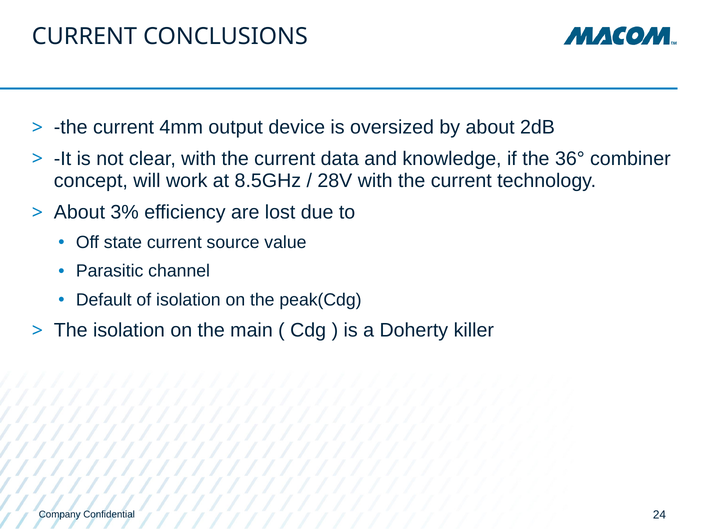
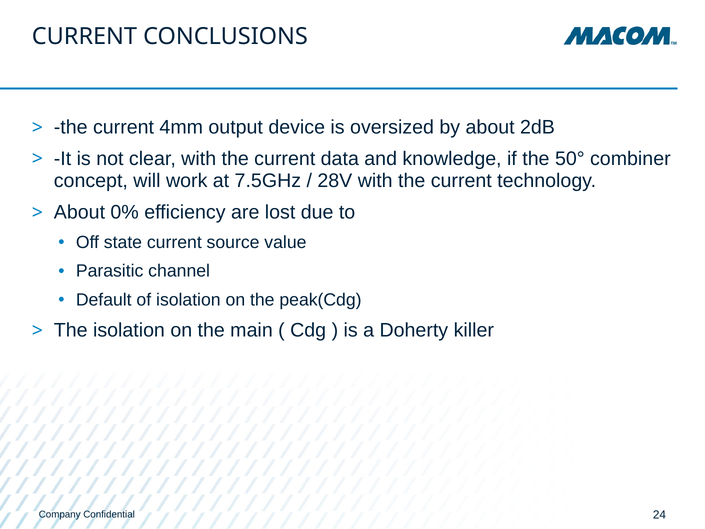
36°: 36° -> 50° (570, 159)
8.5GHz: 8.5GHz -> 7.5GHz (268, 181)
3%: 3% -> 0% (125, 212)
